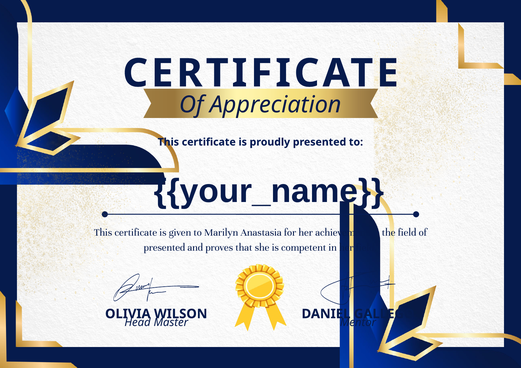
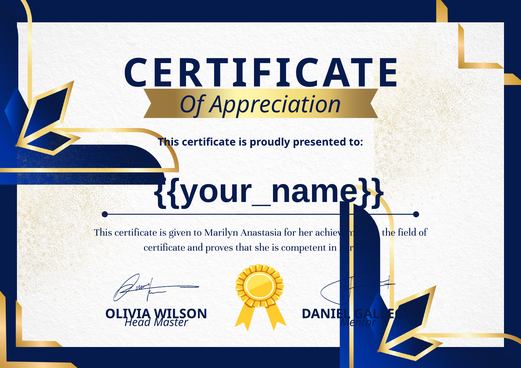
presented: presented -> certificate (164, 247)
